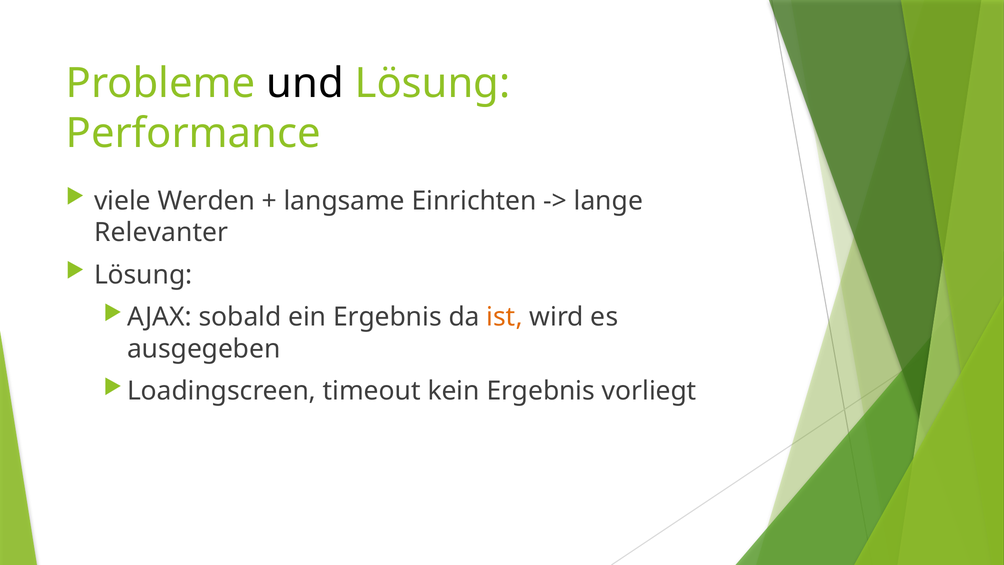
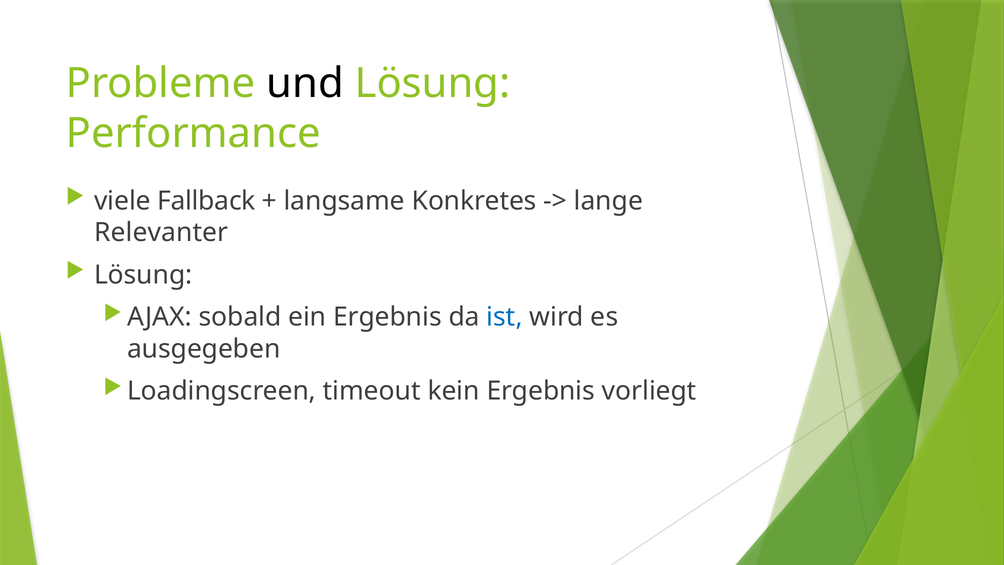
Werden: Werden -> Fallback (206, 201)
Einrichten: Einrichten -> Konkretes (474, 201)
ist colour: orange -> blue (505, 317)
